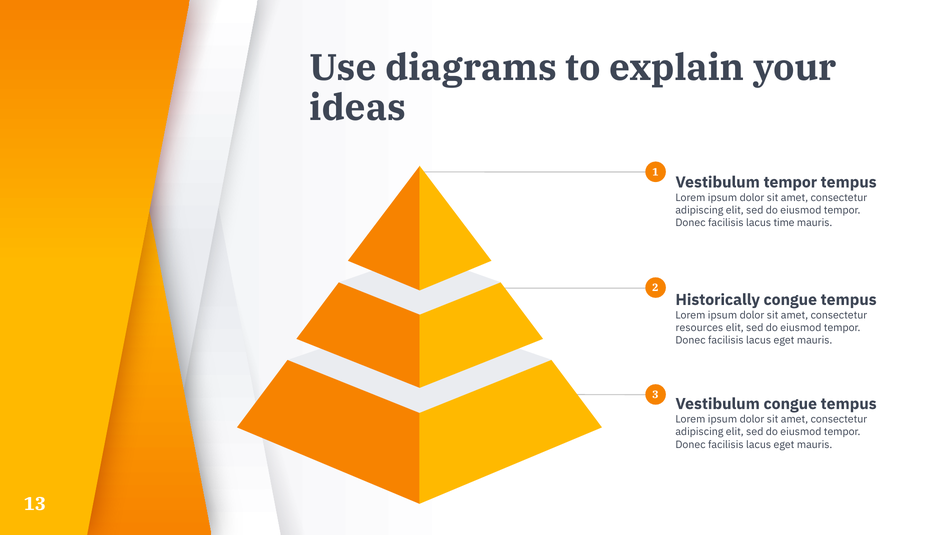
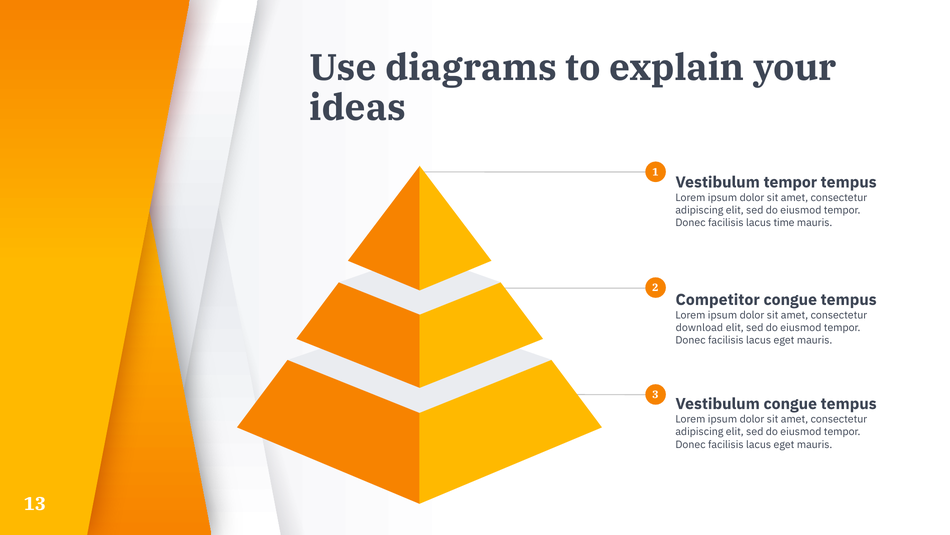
Historically: Historically -> Competitor (718, 299)
resources: resources -> download (699, 327)
